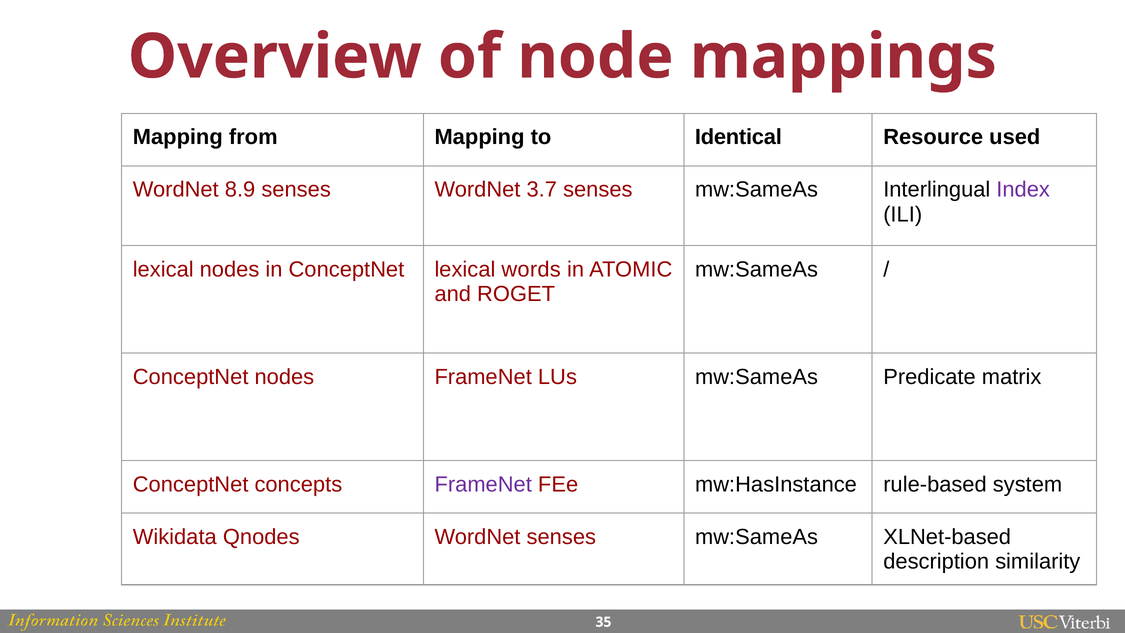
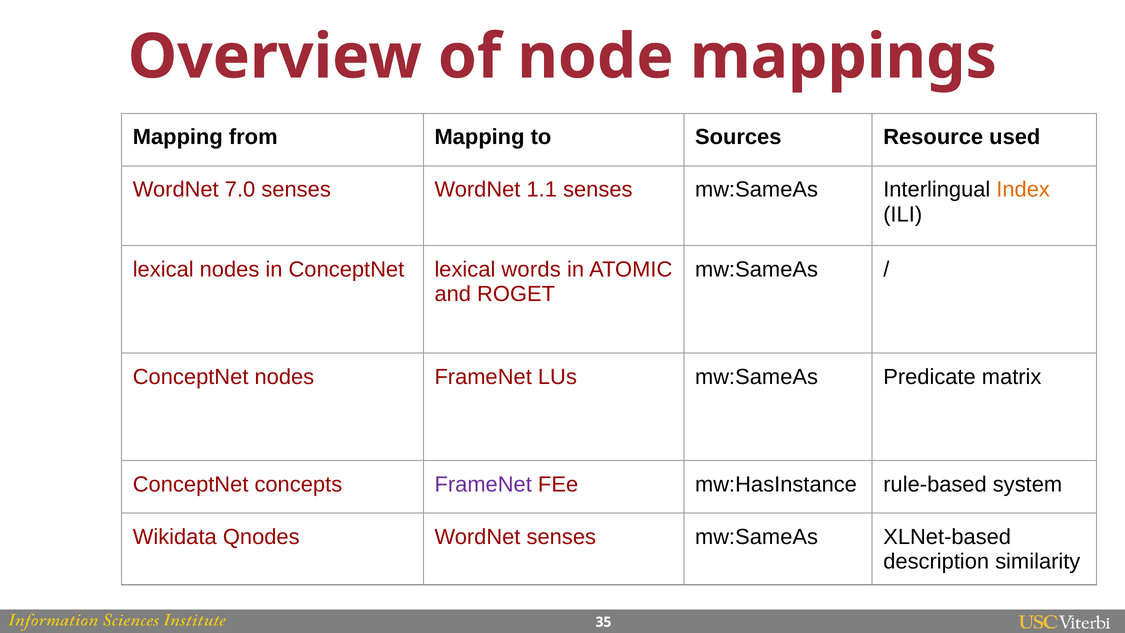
Identical: Identical -> Sources (738, 137)
8.9: 8.9 -> 7.0 (240, 190)
3.7: 3.7 -> 1.1 (542, 190)
Index colour: purple -> orange (1023, 190)
